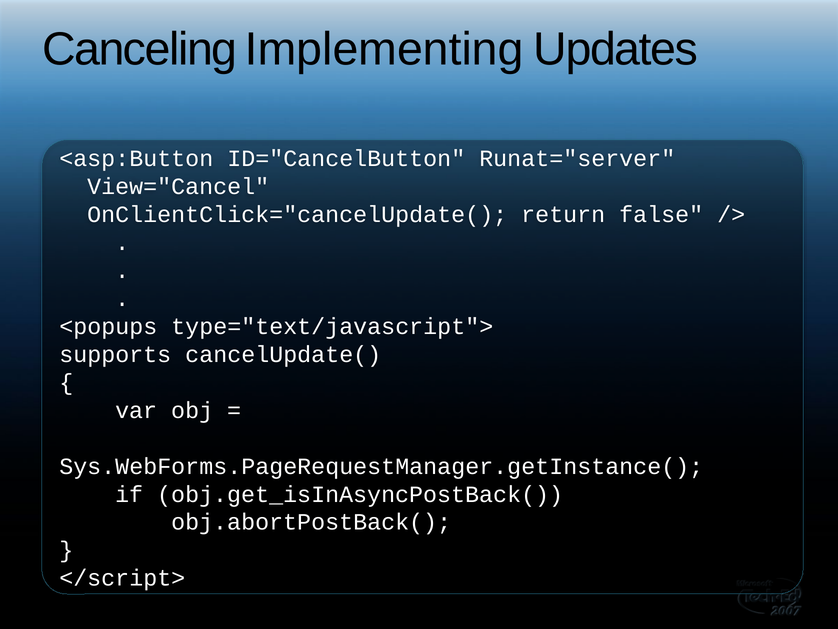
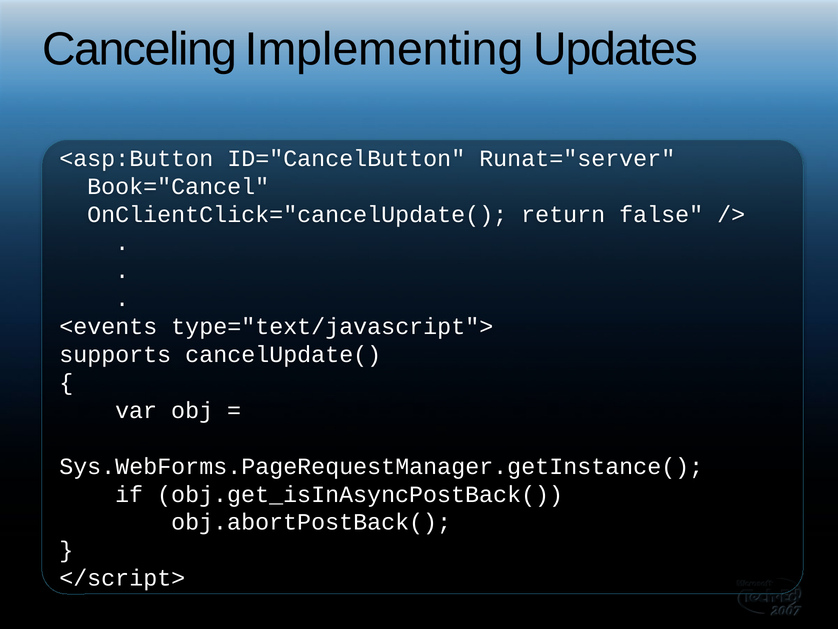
View="Cancel: View="Cancel -> Book="Cancel (178, 187)
<popups: <popups -> <events (108, 326)
